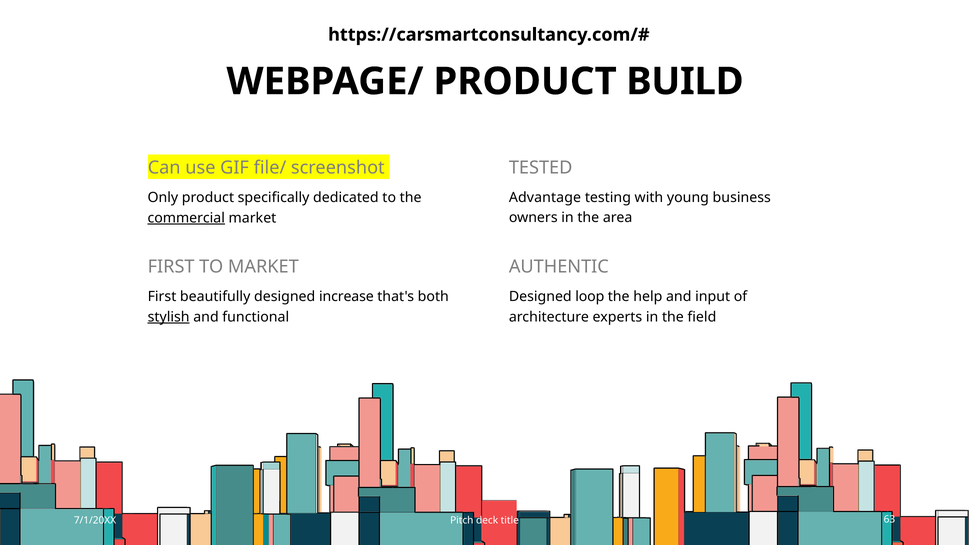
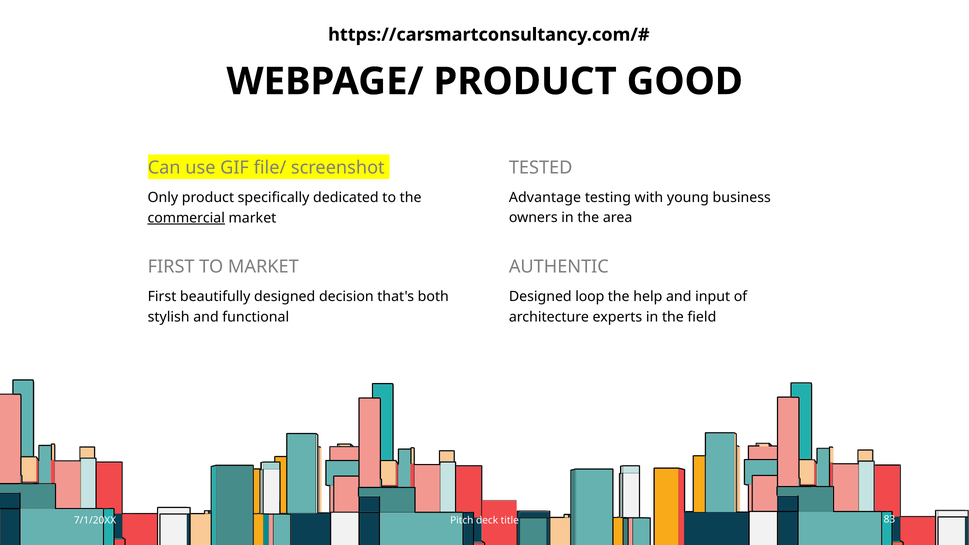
BUILD: BUILD -> GOOD (685, 81)
increase: increase -> decision (346, 297)
stylish underline: present -> none (169, 317)
63: 63 -> 83 (889, 520)
